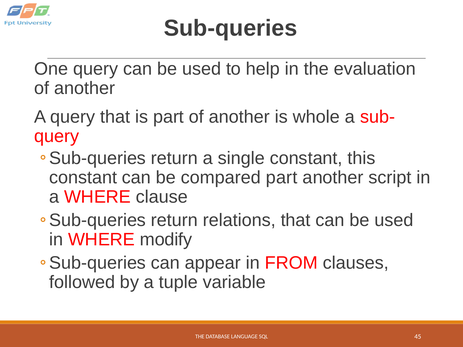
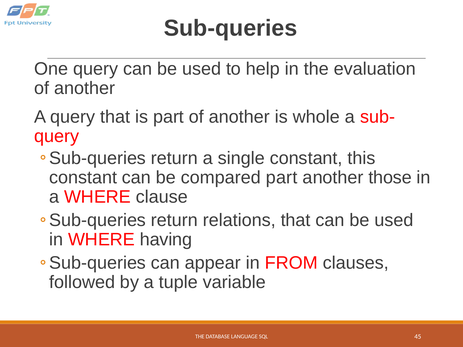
script: script -> those (390, 178)
modify: modify -> having (166, 240)
